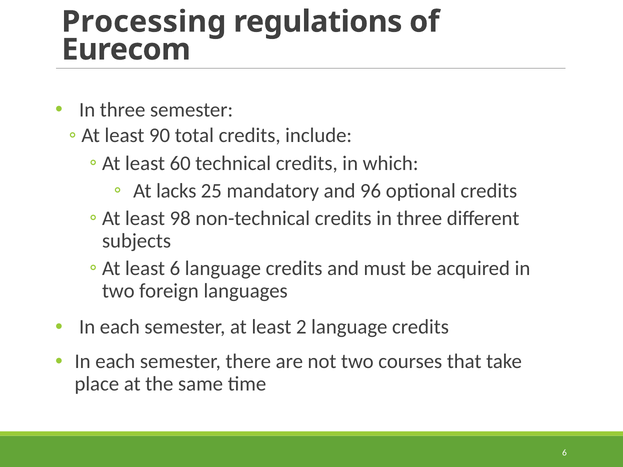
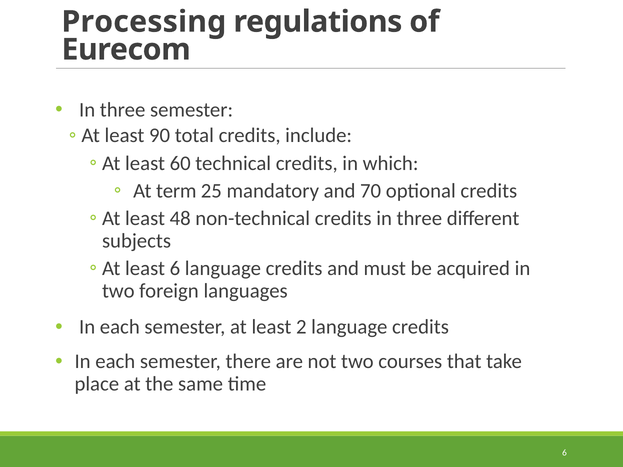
lacks: lacks -> term (176, 191)
96: 96 -> 70 (371, 191)
98: 98 -> 48 (180, 219)
